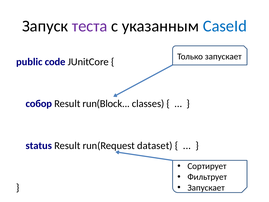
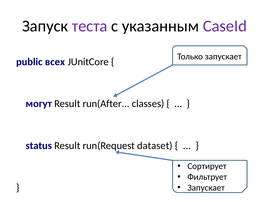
CaseId colour: blue -> purple (225, 26)
code: code -> всех (55, 62)
собор: собор -> могут (39, 104)
run(Block: run(Block -> run(After (106, 104)
